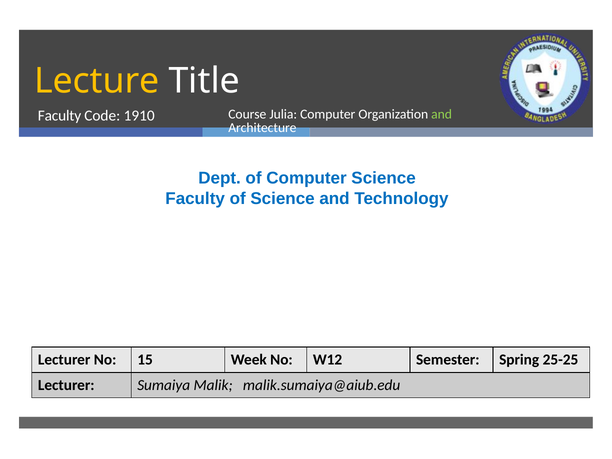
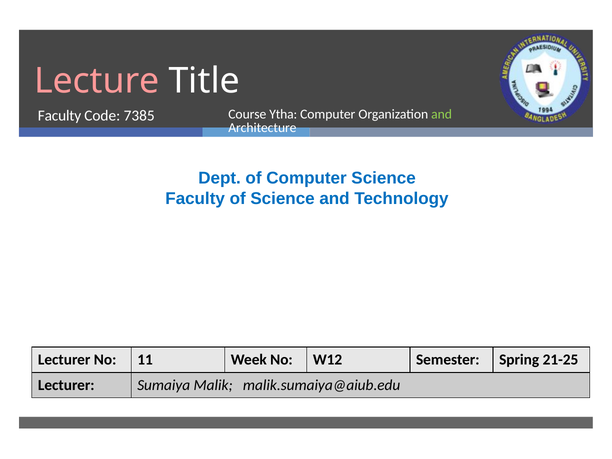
Lecture colour: yellow -> pink (97, 81)
Julia: Julia -> Ytha (283, 114)
1910: 1910 -> 7385 (139, 116)
15: 15 -> 11 (145, 360)
25-25: 25-25 -> 21-25 (560, 360)
